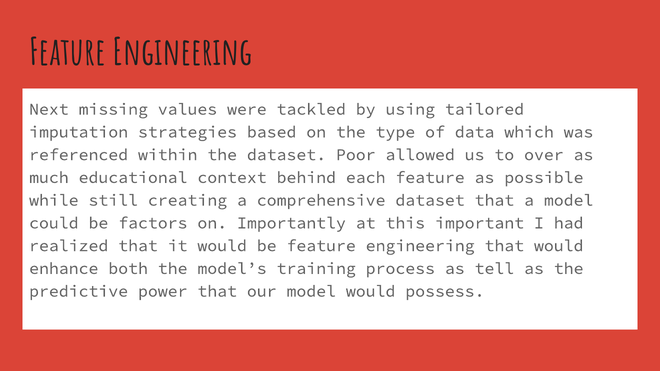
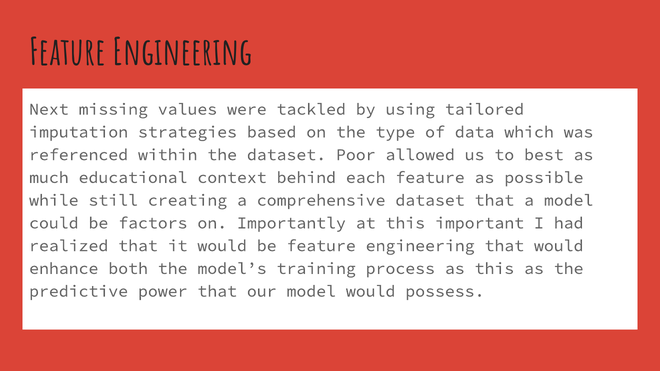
over: over -> best (544, 155)
as tell: tell -> this (494, 269)
